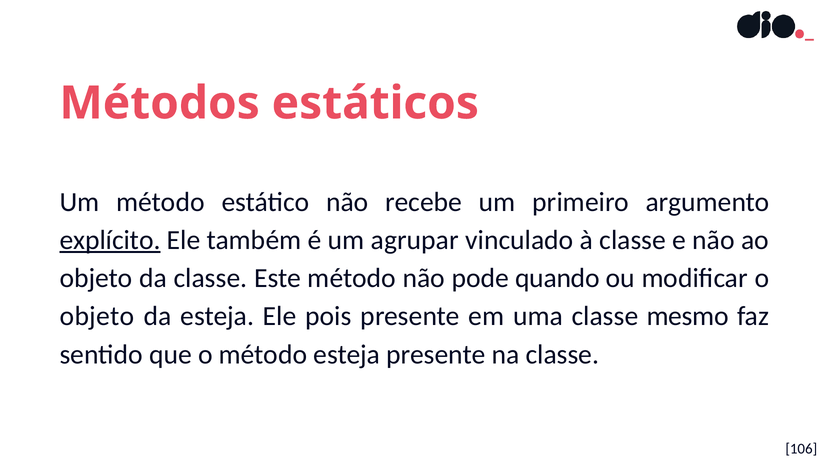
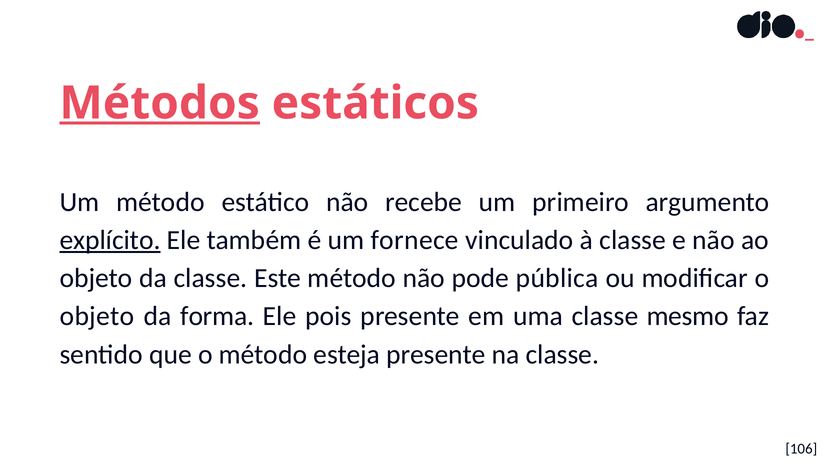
Métodos underline: none -> present (160, 103)
agrupar: agrupar -> fornece (415, 240)
quando: quando -> pública (557, 278)
da esteja: esteja -> forma (217, 317)
